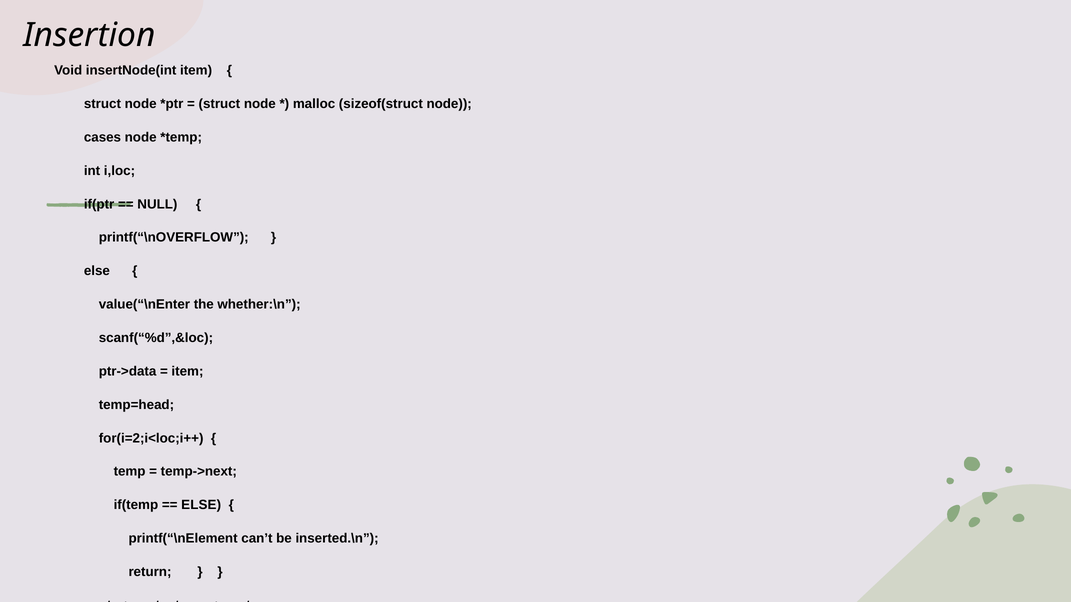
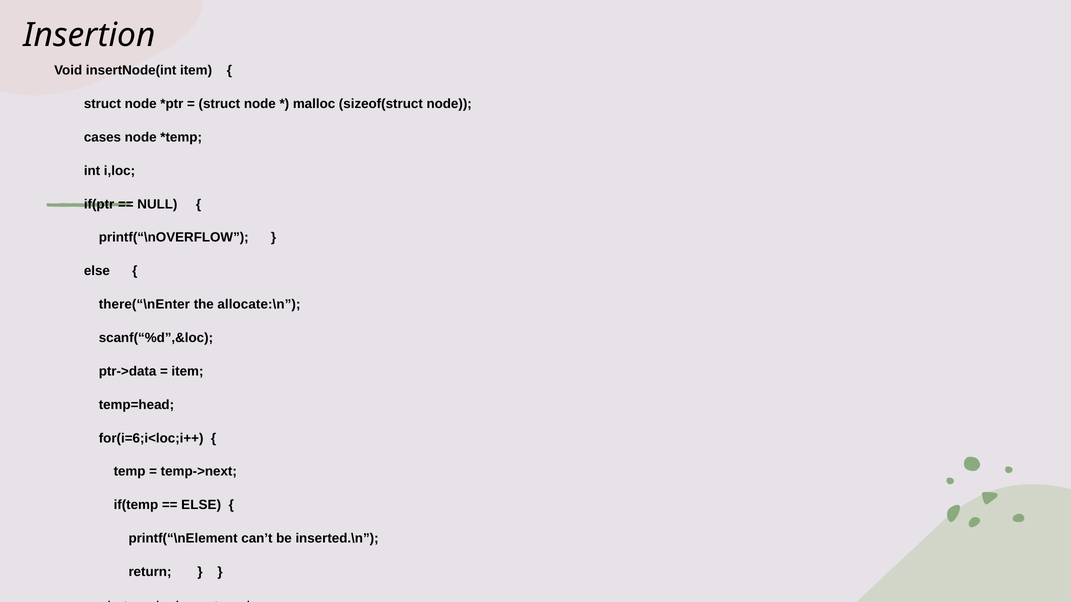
value(“\nEnter: value(“\nEnter -> there(“\nEnter (144, 305)
whether:\n: whether:\n -> allocate:\n (259, 305)
for(i=2;i<loc;i++: for(i=2;i<loc;i++ -> for(i=6;i<loc;i++ (151, 438)
